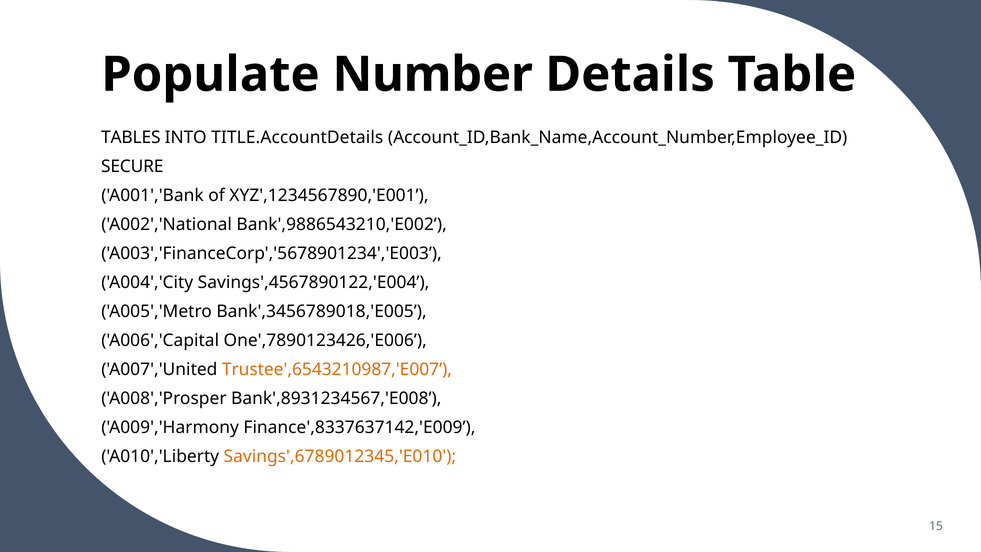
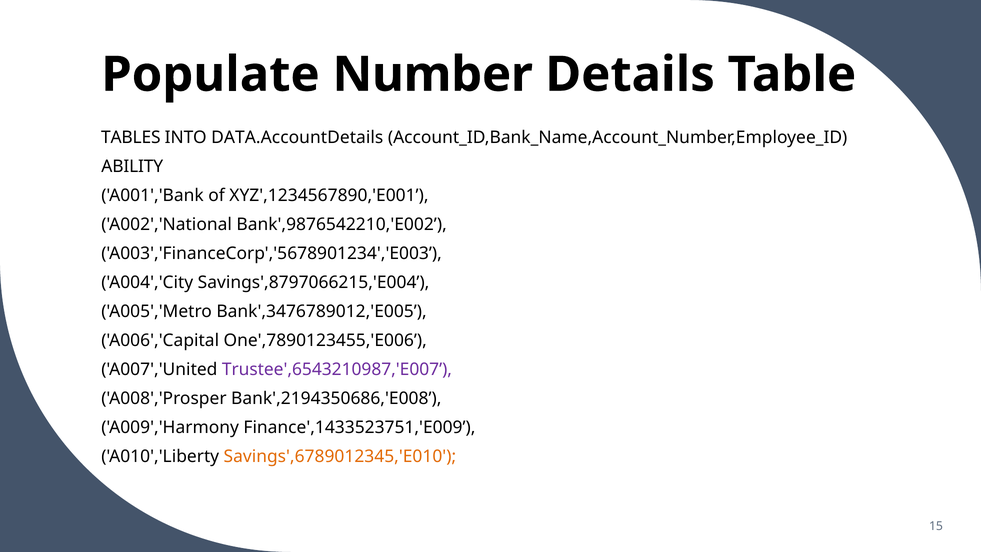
TITLE.AccountDetails: TITLE.AccountDetails -> DATA.AccountDetails (297, 137)
SECURE: SECURE -> ABILITY (132, 166)
Bank',9886543210,'E002: Bank',9886543210,'E002 -> Bank',9876542210,'E002 (342, 224)
Savings',4567890122,'E004: Savings',4567890122,'E004 -> Savings',8797066215,'E004 (314, 282)
Bank',3456789018,'E005: Bank',3456789018,'E005 -> Bank',3476789012,'E005 (322, 311)
One',7890123426,'E006: One',7890123426,'E006 -> One',7890123455,'E006 (325, 340)
Trustee',6543210987,'E007 colour: orange -> purple (337, 369)
Bank',8931234567,'E008: Bank',8931234567,'E008 -> Bank',2194350686,'E008 (336, 398)
Finance',8337637142,'E009: Finance',8337637142,'E009 -> Finance',1433523751,'E009 (359, 427)
